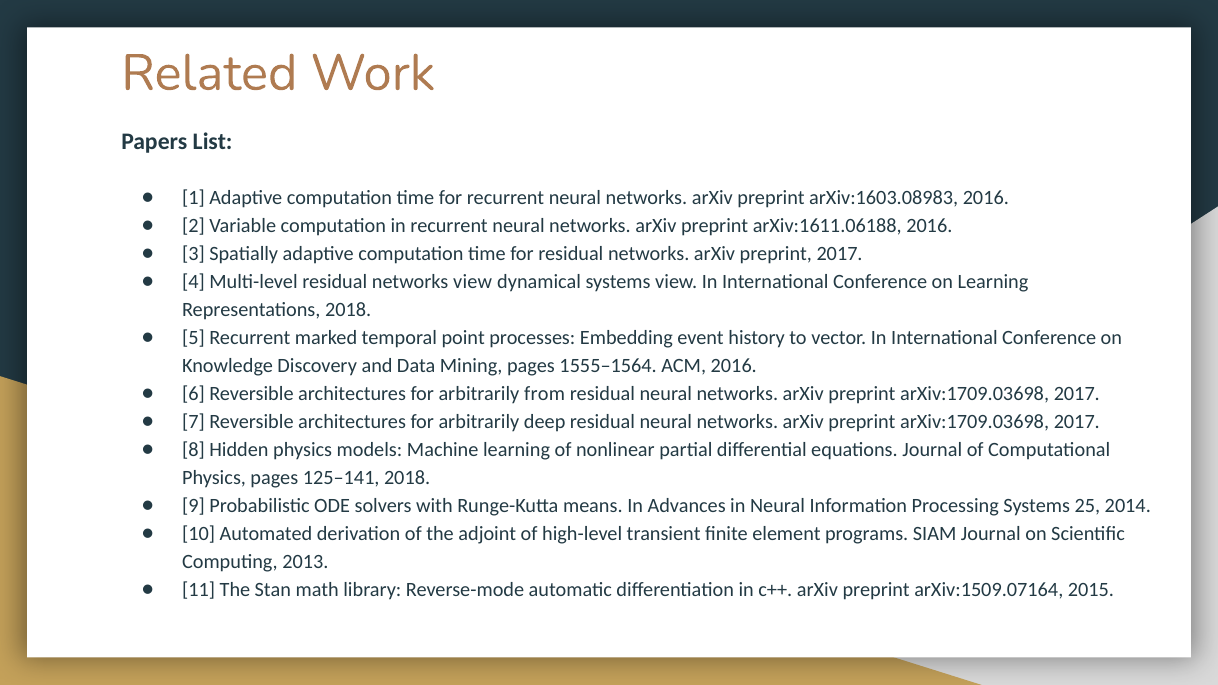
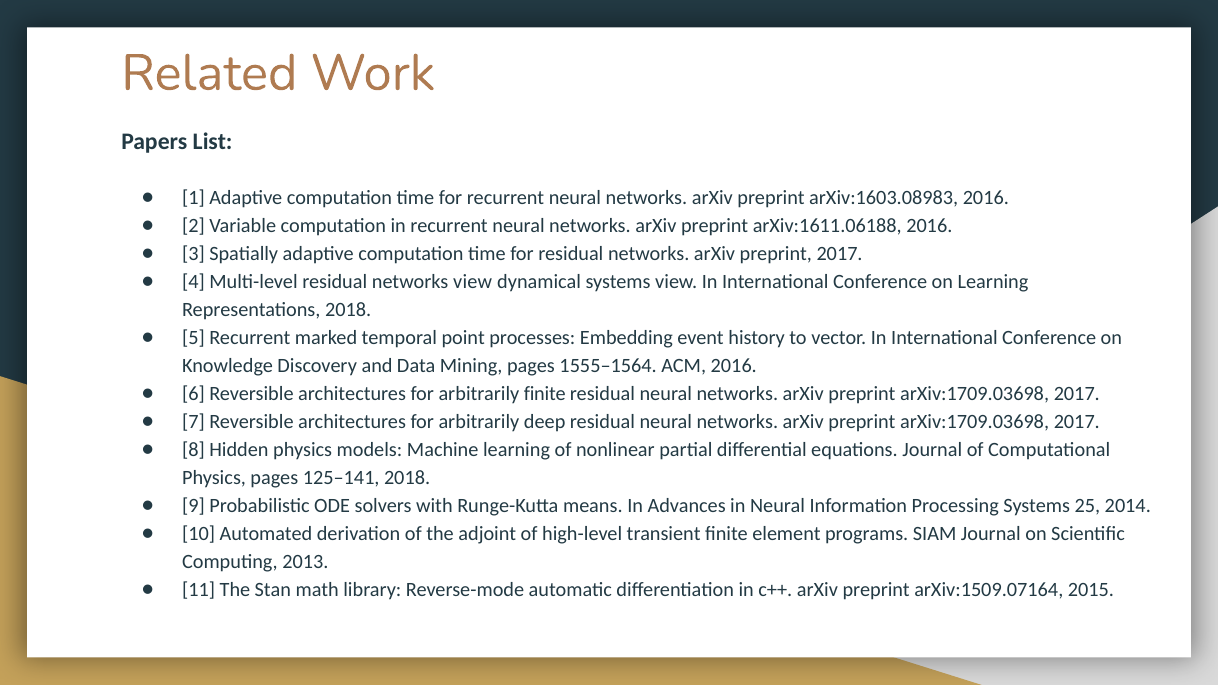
arbitrarily from: from -> finite (545, 394)
